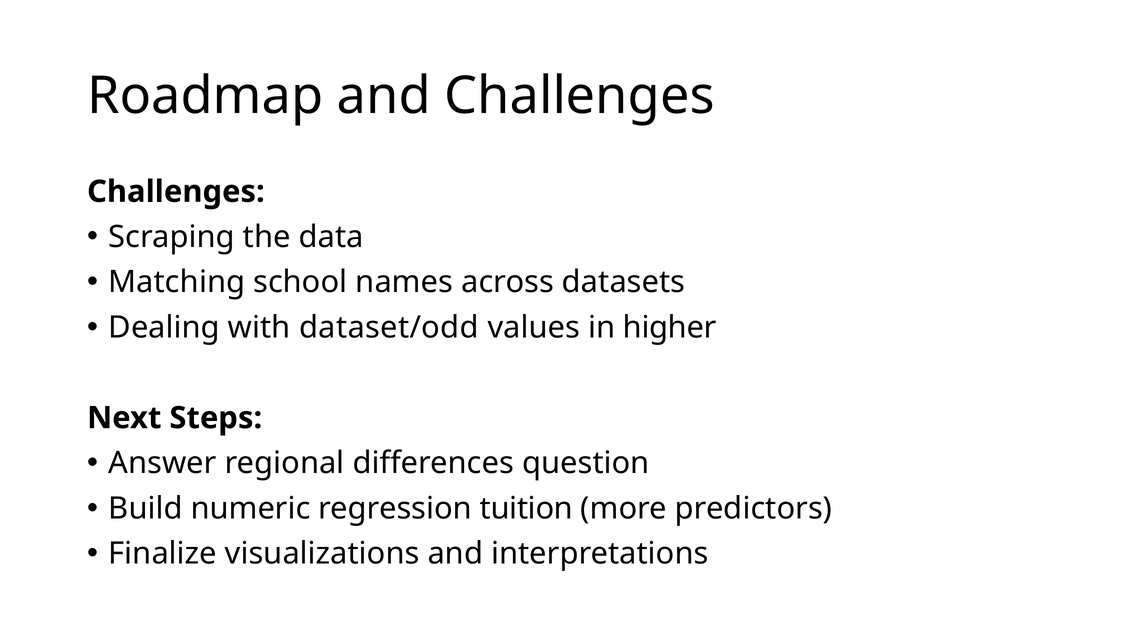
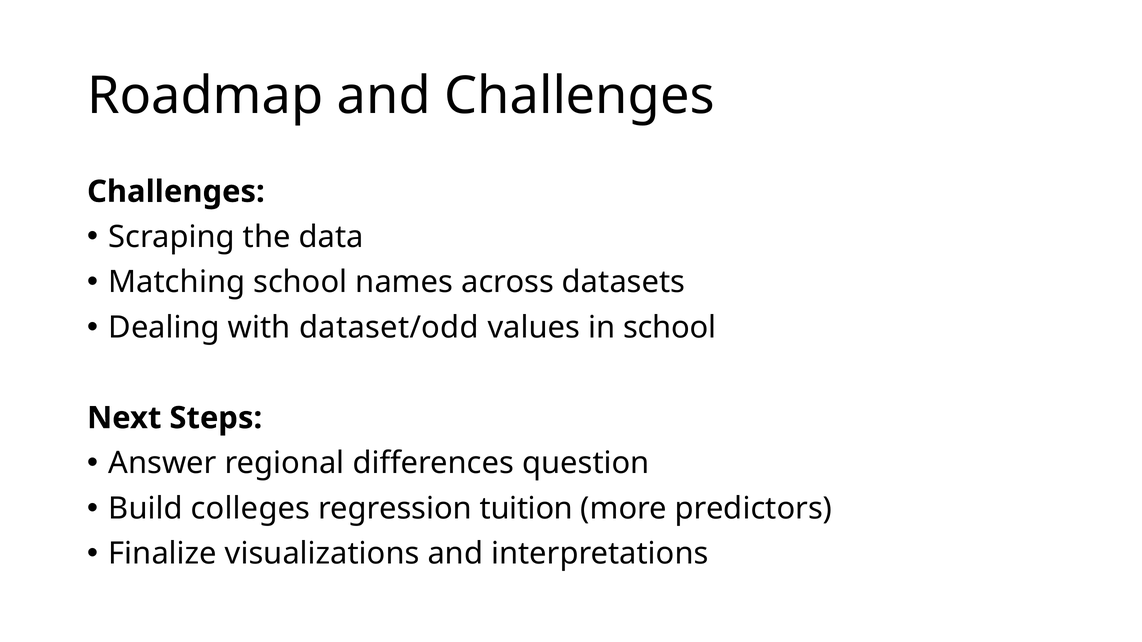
in higher: higher -> school (670, 328)
numeric: numeric -> colleges (250, 509)
